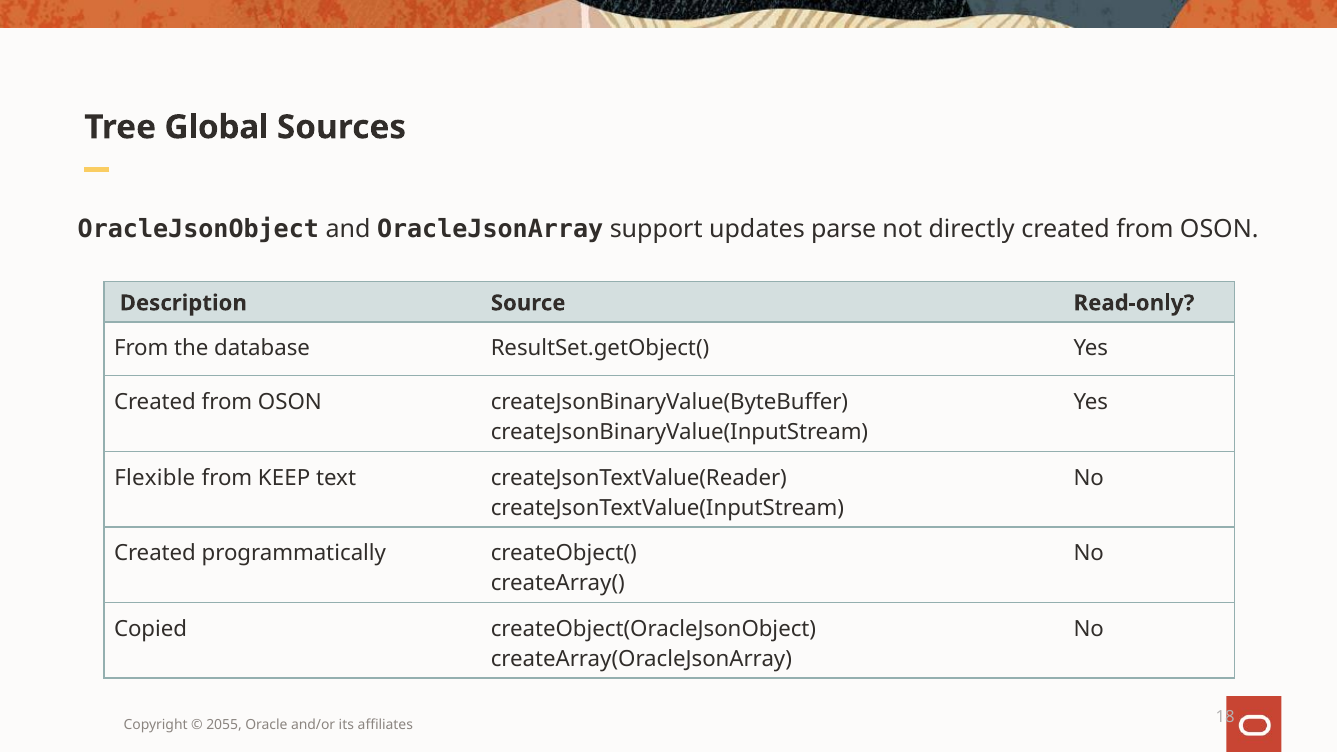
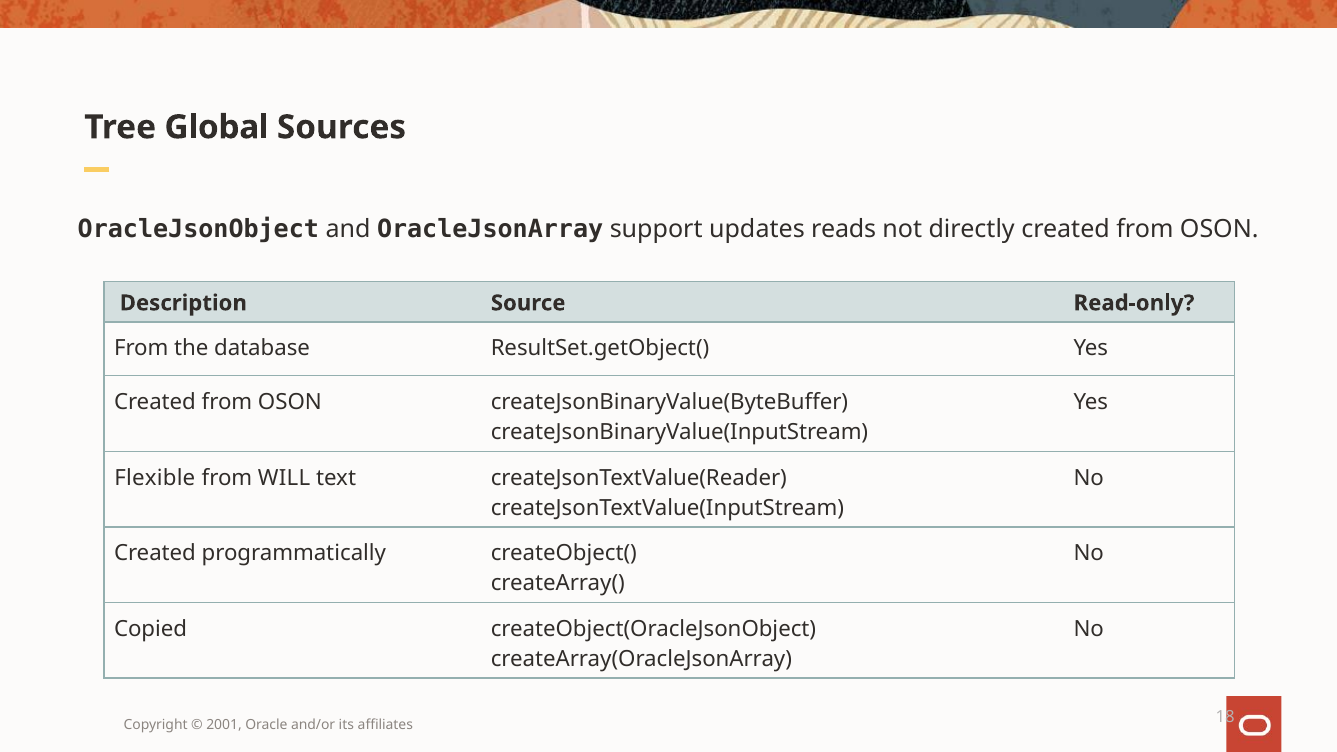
parse: parse -> reads (844, 230)
KEEP: KEEP -> WILL (284, 478)
2055: 2055 -> 2001 (224, 725)
